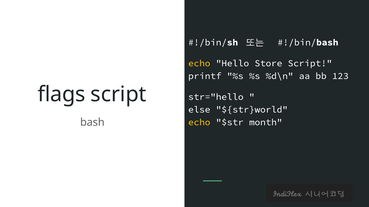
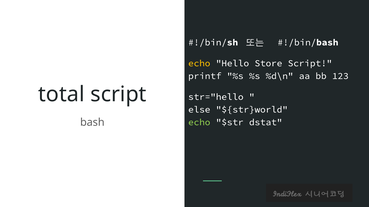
flags: flags -> total (61, 94)
echo colour: yellow -> light green (199, 123)
month: month -> dstat (266, 123)
